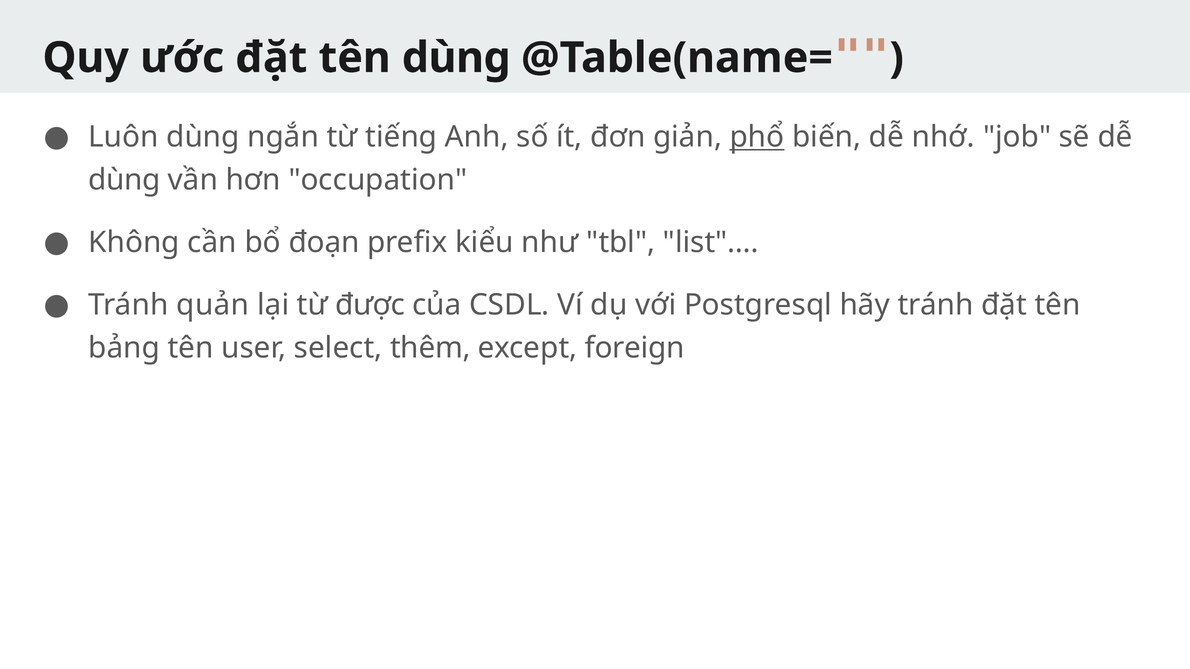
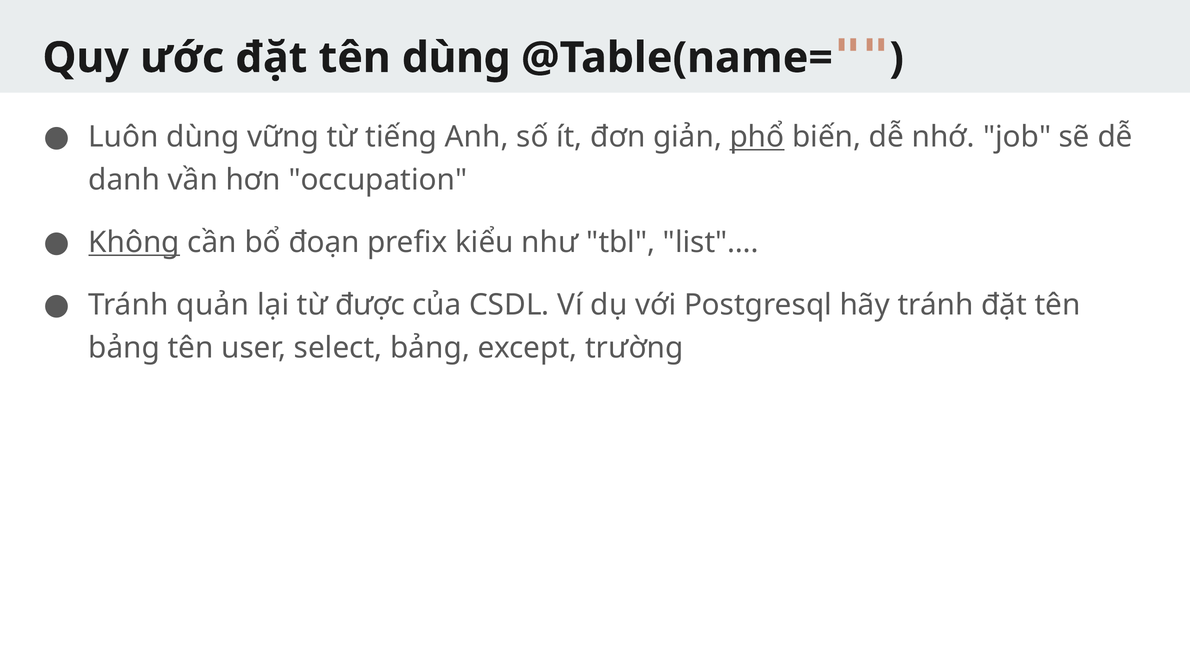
ngắn: ngắn -> vững (283, 137)
dùng: dùng -> danh (124, 180)
Không underline: none -> present (134, 243)
select thêm: thêm -> bảng (430, 348)
foreign: foreign -> trường (634, 348)
